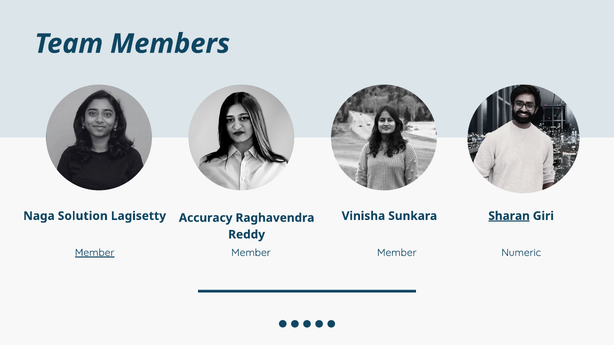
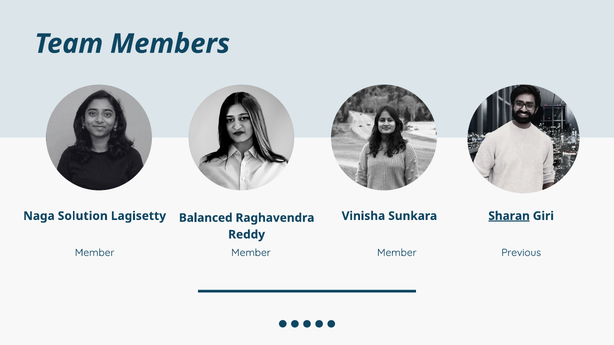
Accuracy: Accuracy -> Balanced (206, 218)
Member underline: present -> none (95, 253)
Numeric: Numeric -> Previous (521, 253)
